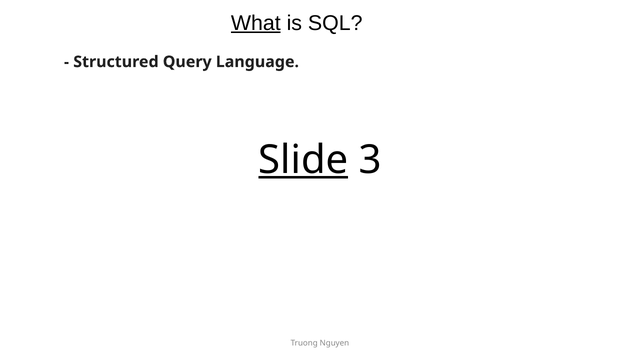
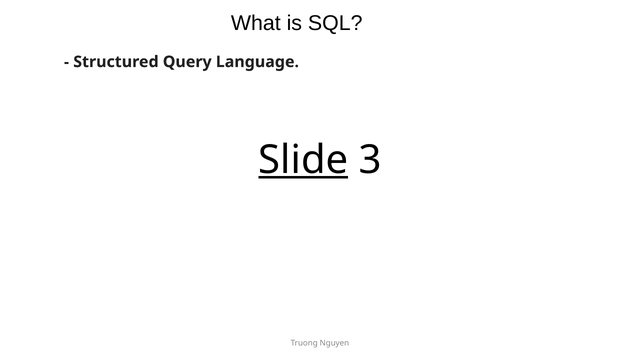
What underline: present -> none (256, 23)
